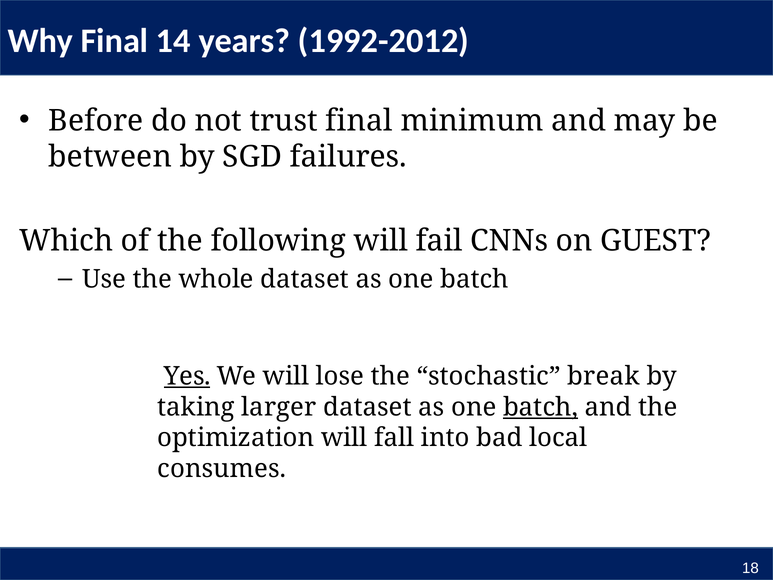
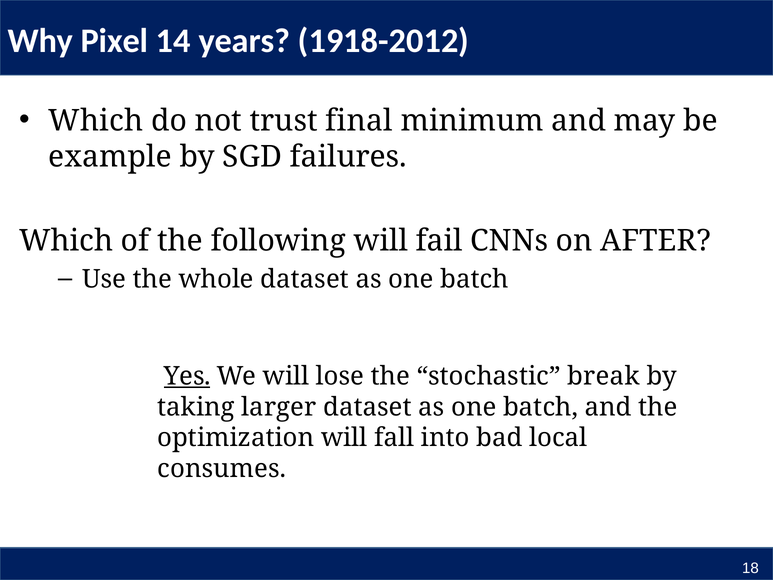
Why Final: Final -> Pixel (115, 41)
1992-2012: 1992-2012 -> 1918-2012 (384, 41)
Before: Before -> Which (96, 121)
between: between -> example (110, 157)
GUEST: GUEST -> AFTER (656, 241)
batch underline: present -> none (541, 407)
